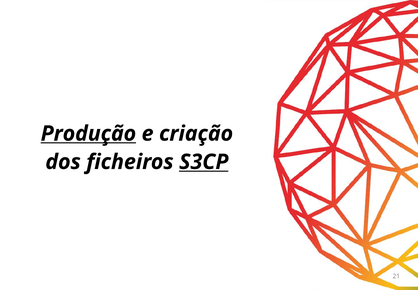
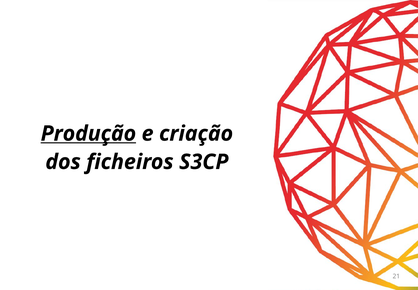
S3CP underline: present -> none (204, 162)
